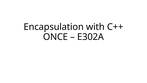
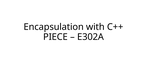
ONCE: ONCE -> PIECE (55, 37)
